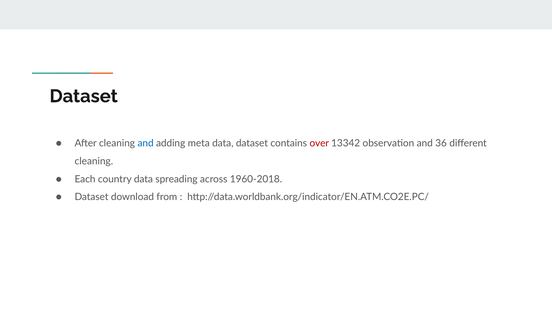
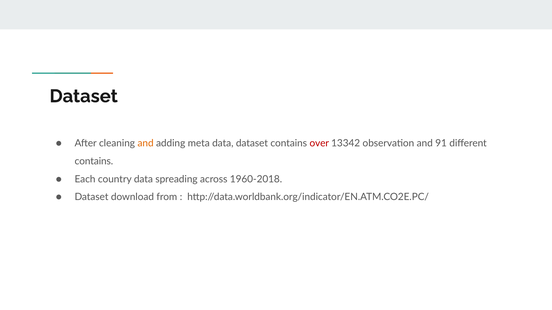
and colour: blue -> orange (146, 144)
36: 36 -> 91 (441, 144)
cleaning: cleaning -> contains (94, 161)
